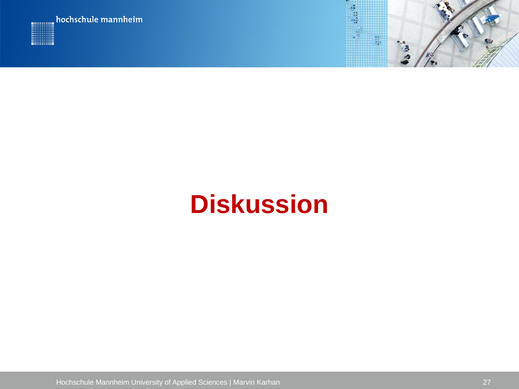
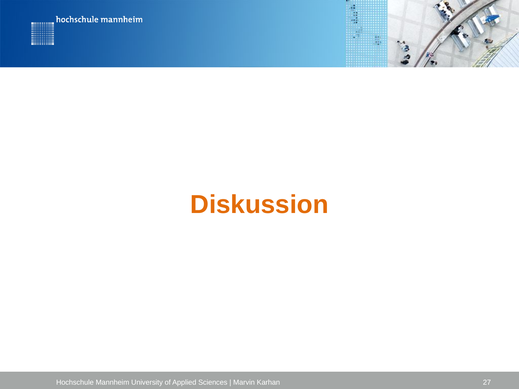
Diskussion colour: red -> orange (259, 205)
